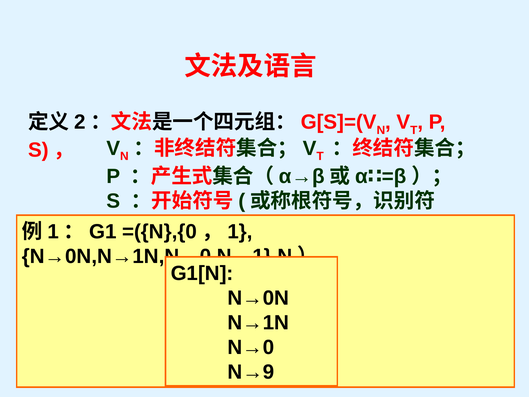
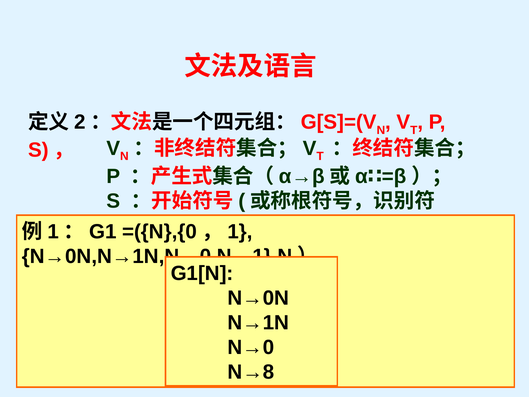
N→9: N→9 -> N→8 (251, 372)
